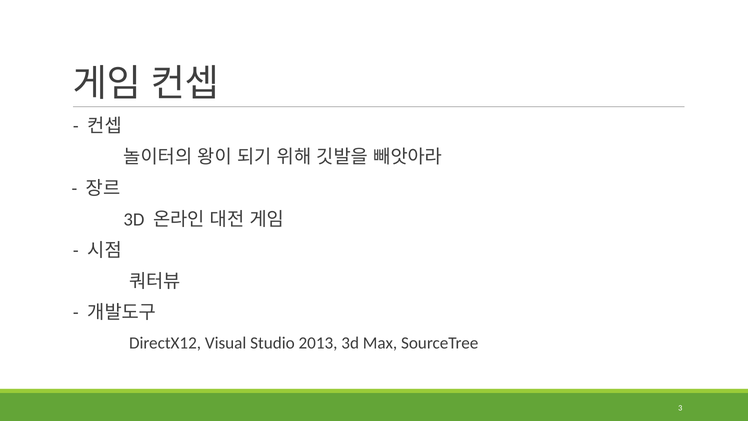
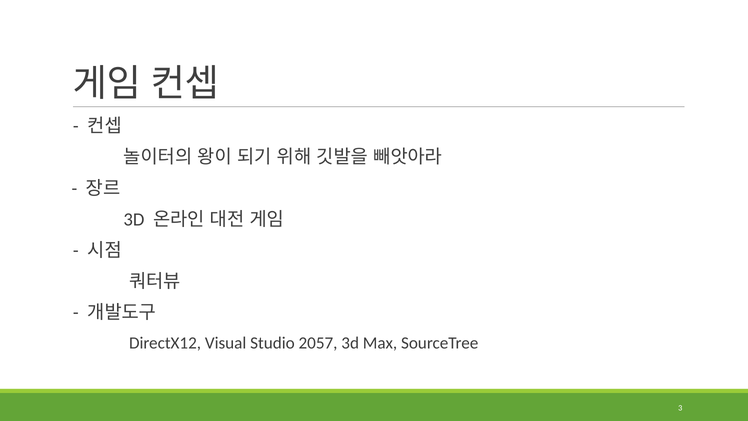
2013: 2013 -> 2057 (318, 343)
